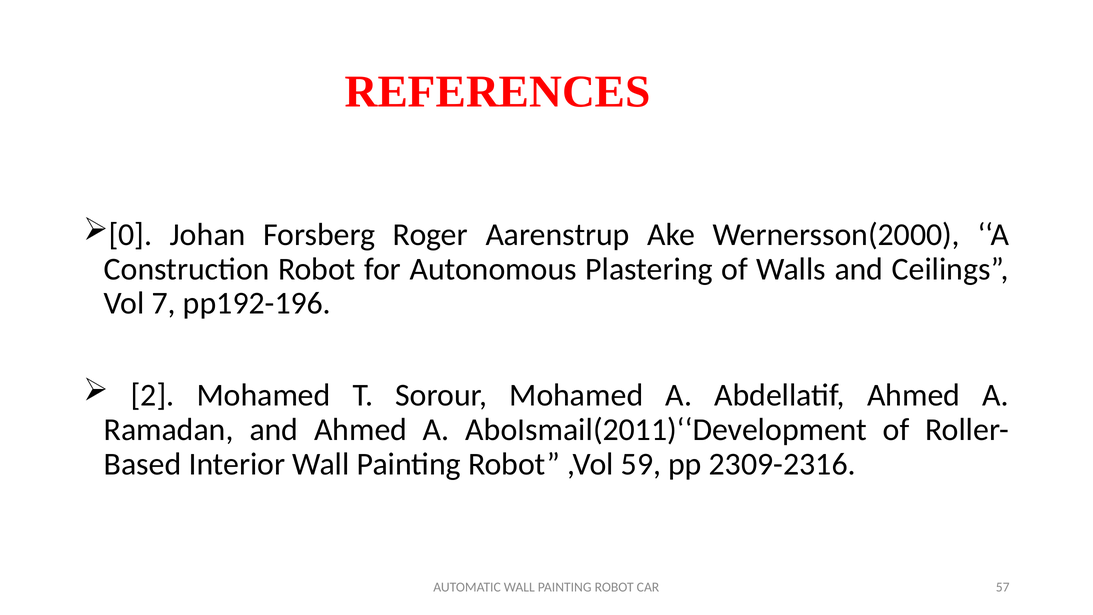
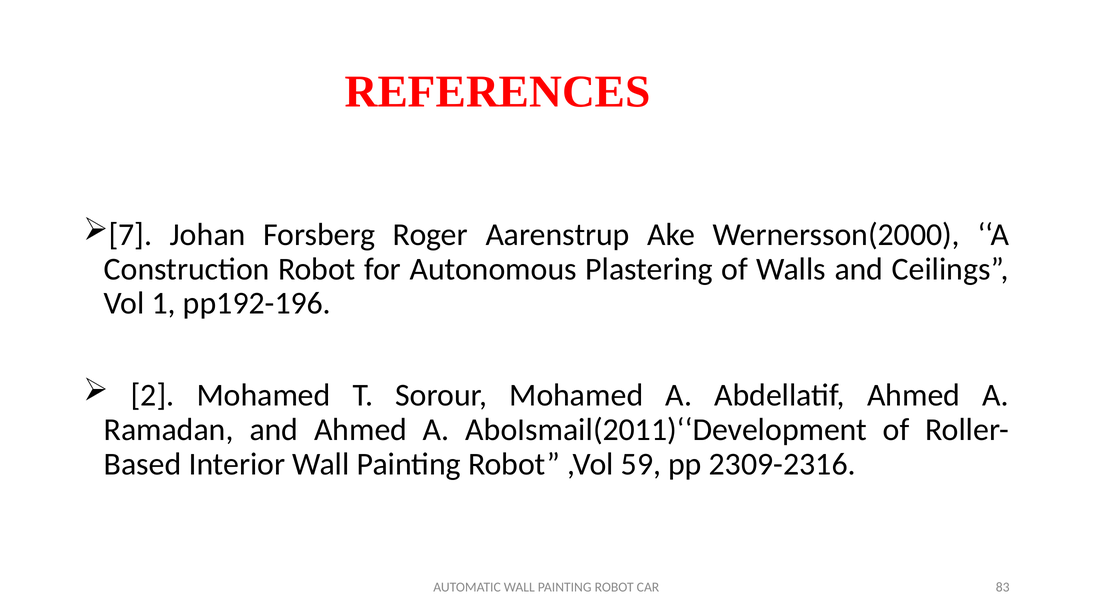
0: 0 -> 7 (130, 234)
7: 7 -> 1 (164, 303)
57: 57 -> 83 (1003, 587)
